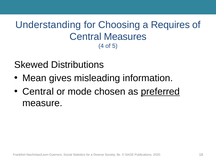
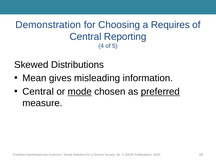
Understanding: Understanding -> Demonstration (48, 25)
Measures: Measures -> Reporting (125, 37)
mode underline: none -> present (80, 92)
